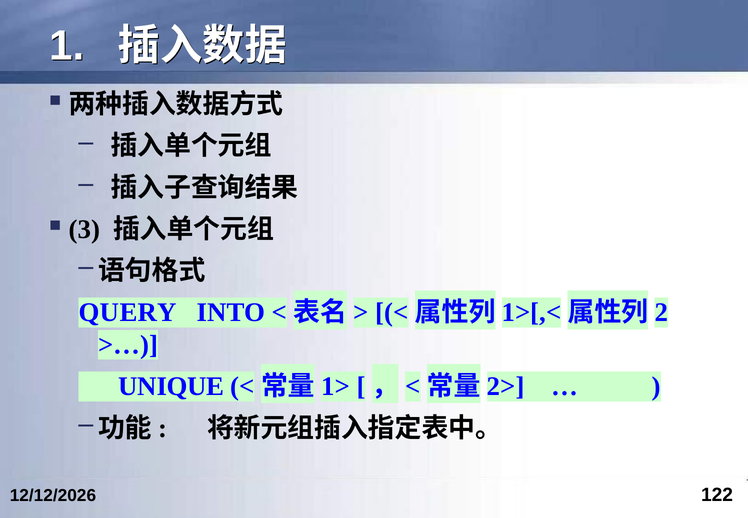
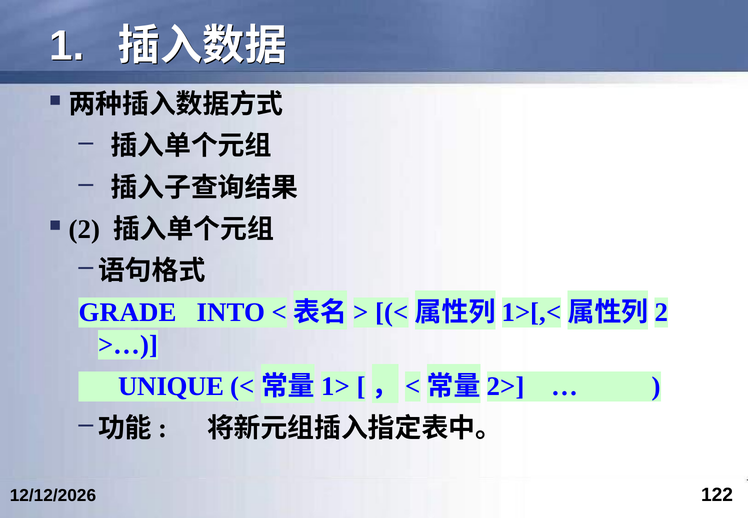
3: 3 -> 2 (84, 229)
QUERY: QUERY -> GRADE (128, 313)
